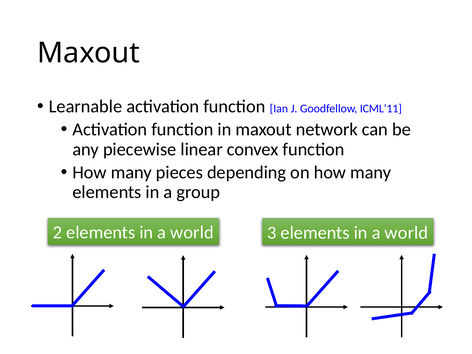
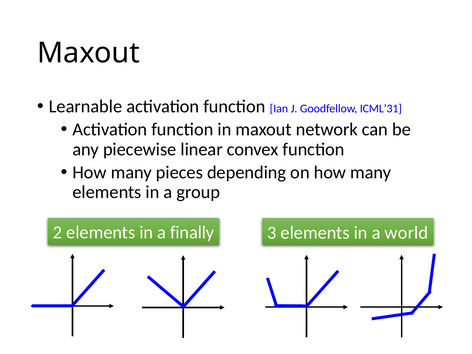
ICML’11: ICML’11 -> ICML’31 (381, 109)
world: world -> finally (192, 233)
